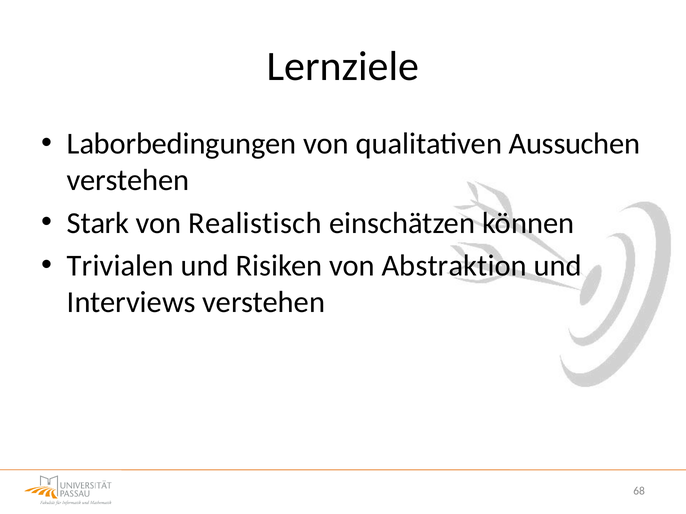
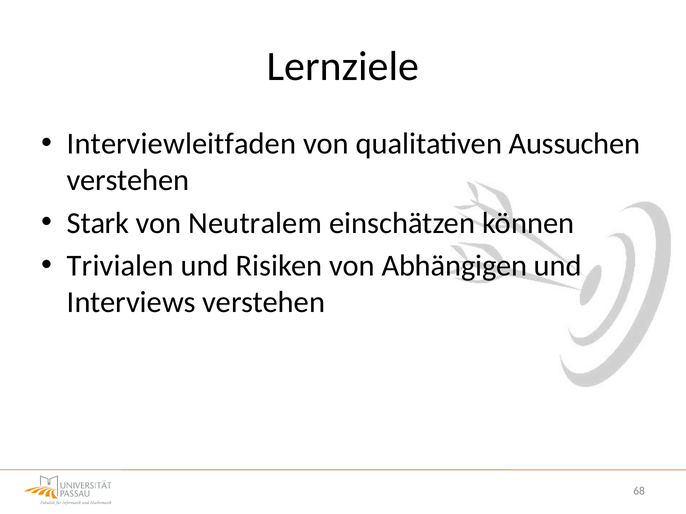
Laborbedingungen: Laborbedingungen -> Interviewleitfaden (182, 144)
Realistisch: Realistisch -> Neutralem (255, 223)
Abstraktion: Abstraktion -> Abhängigen (454, 266)
